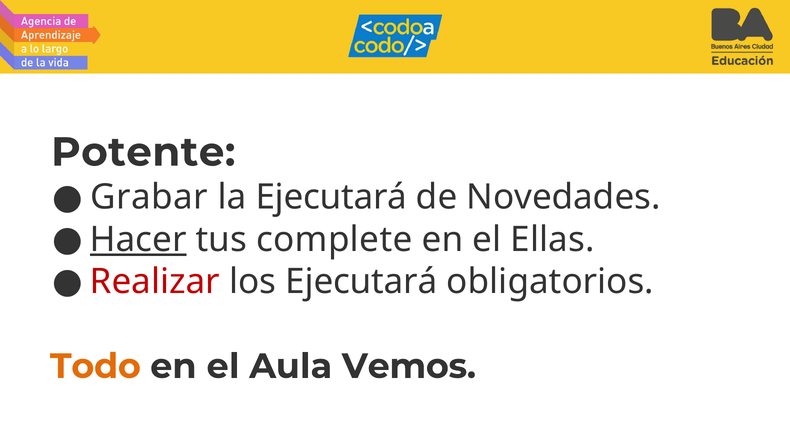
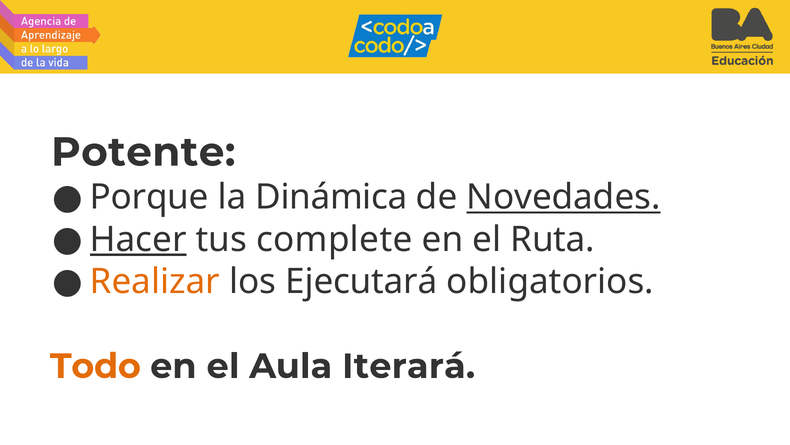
Grabar: Grabar -> Porque (149, 197)
la Ejecutará: Ejecutará -> Dinámica (331, 197)
Novedades underline: none -> present (563, 197)
Ellas: Ellas -> Ruta (553, 239)
Realizar colour: red -> orange (155, 281)
Vemos: Vemos -> Iterará (409, 366)
